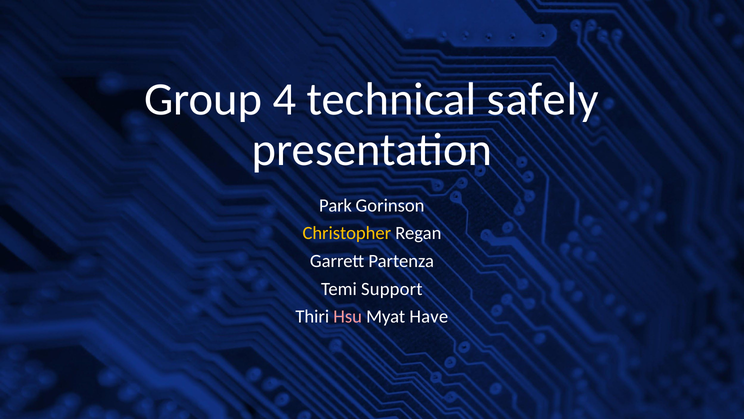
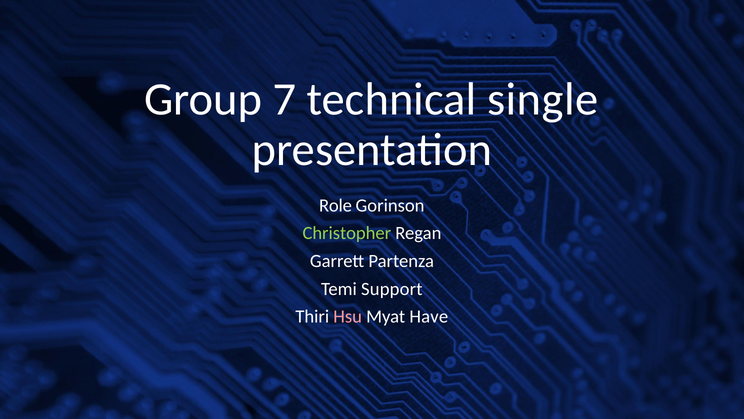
4: 4 -> 7 (284, 99)
safely: safely -> single (543, 99)
Park: Park -> Role (336, 205)
Christopher colour: yellow -> light green (347, 233)
